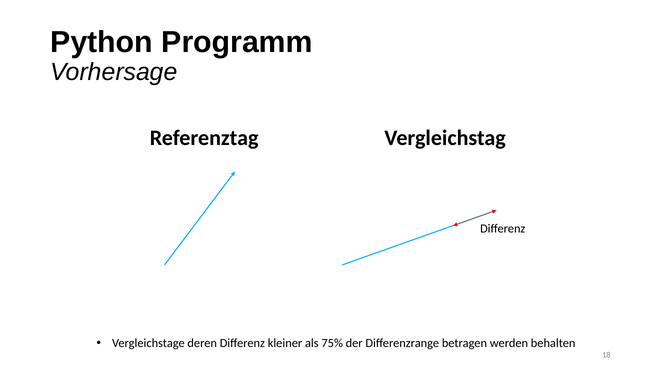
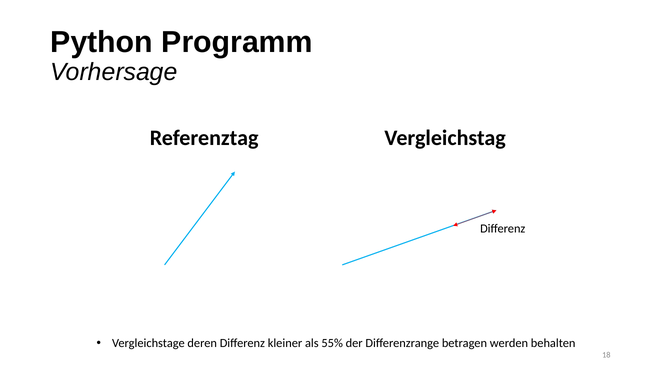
75%: 75% -> 55% (332, 343)
